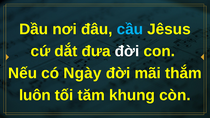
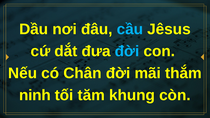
đời colour: white -> light blue (127, 51)
Ngày: Ngày -> Chân (82, 73)
luôn: luôn -> ninh (35, 95)
